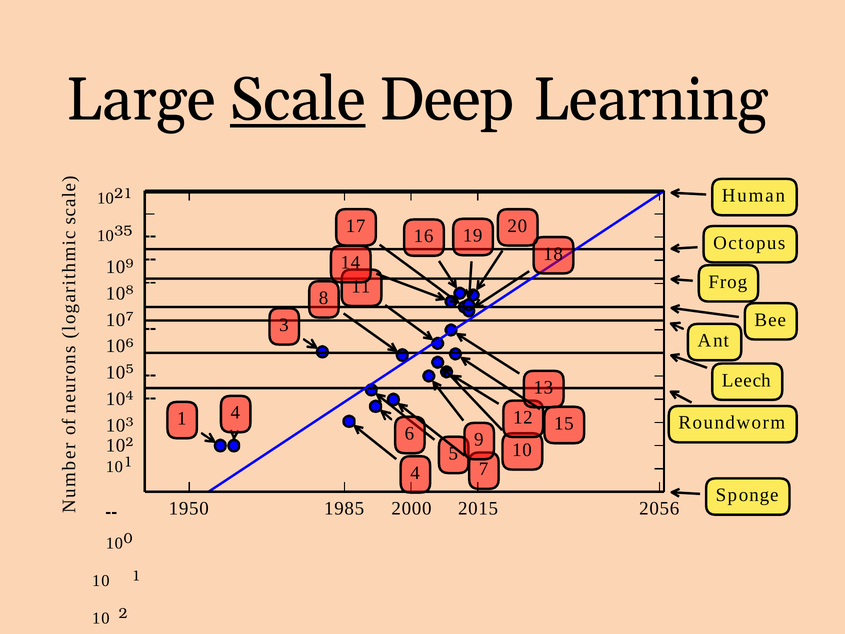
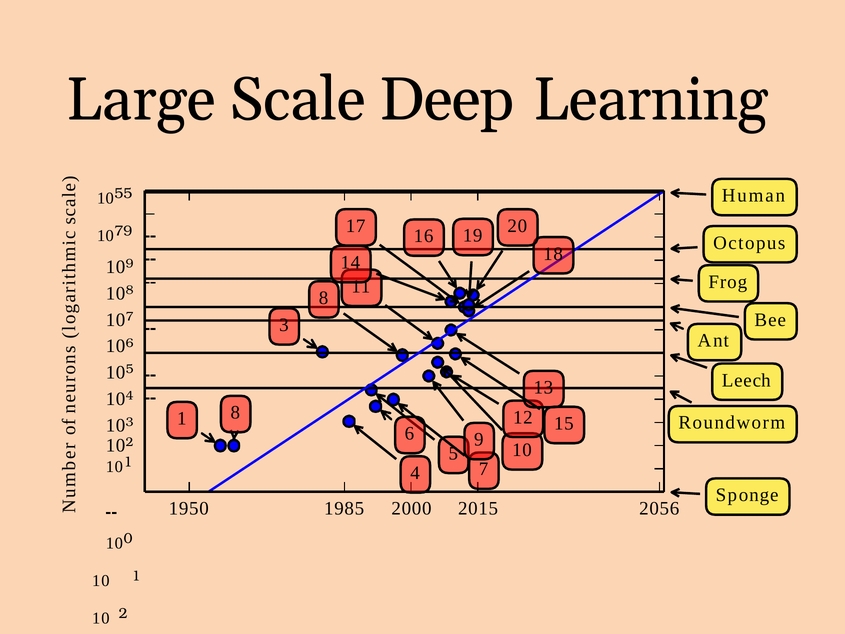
Scale underline: present -> none (298, 100)
21: 21 -> 55 (123, 193)
35: 35 -> 79 (123, 231)
1 4: 4 -> 8 (235, 412)
